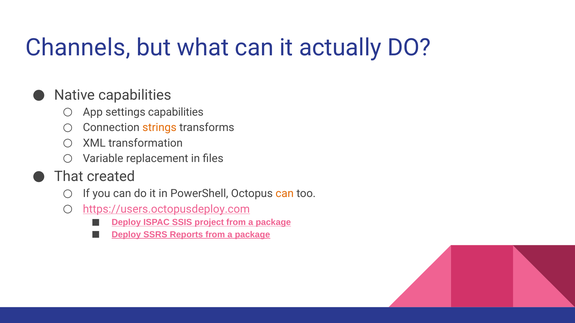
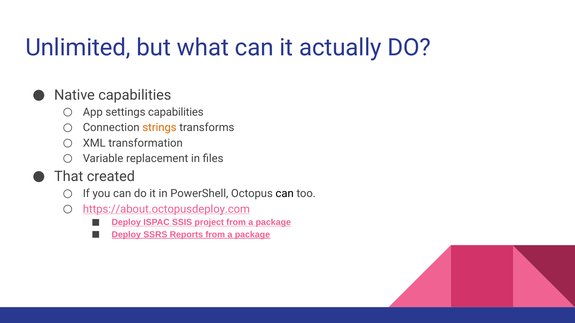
Channels: Channels -> Unlimited (78, 48)
can colour: orange -> black (285, 194)
https://users.octopusdeploy.com: https://users.octopusdeploy.com -> https://about.octopusdeploy.com (166, 209)
